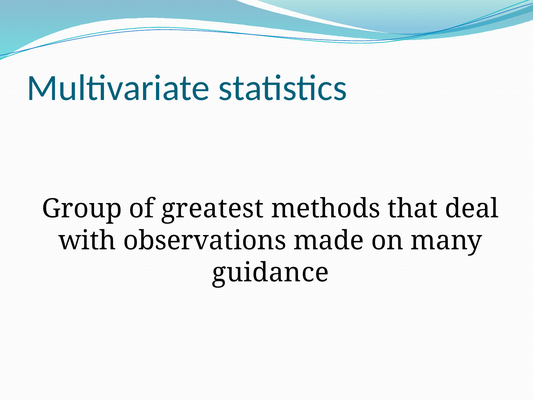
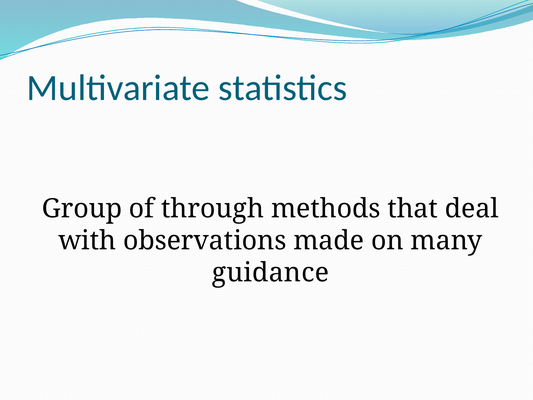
greatest: greatest -> through (213, 209)
